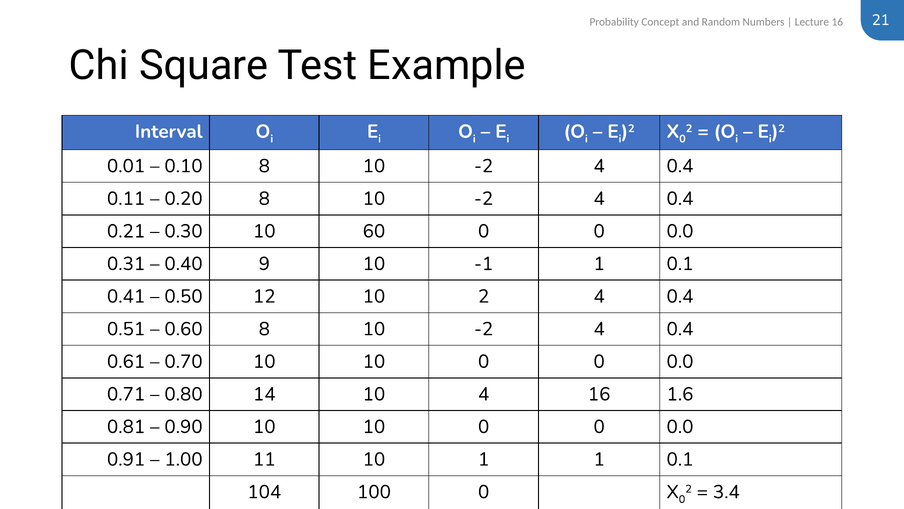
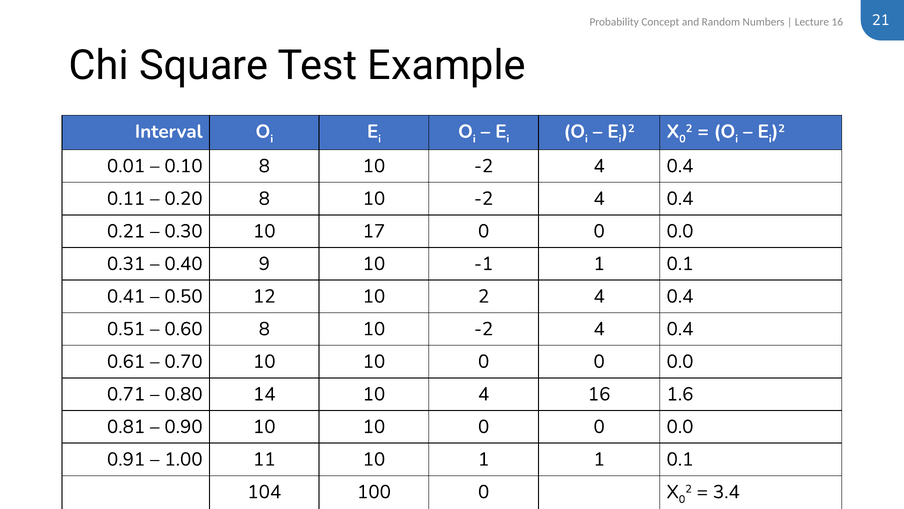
60: 60 -> 17 (374, 231)
